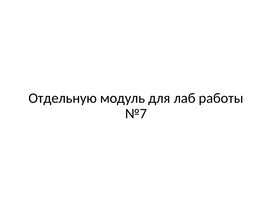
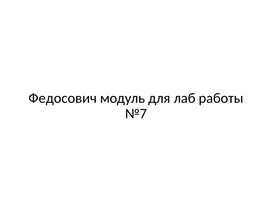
Отдельную: Отдельную -> Федосович (63, 98)
